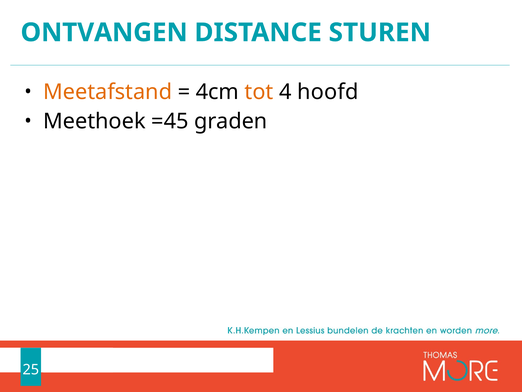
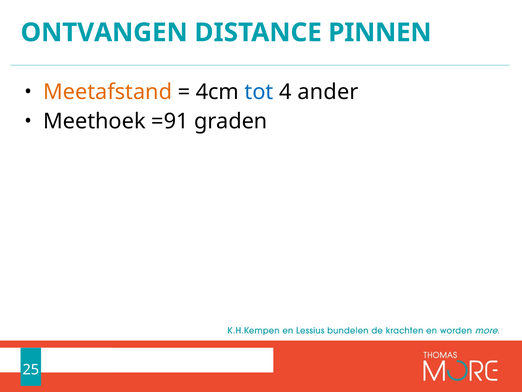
STUREN: STUREN -> PINNEN (380, 33)
tot colour: orange -> blue (259, 92)
hoofd: hoofd -> ander (328, 92)
=45: =45 -> =91 (170, 121)
